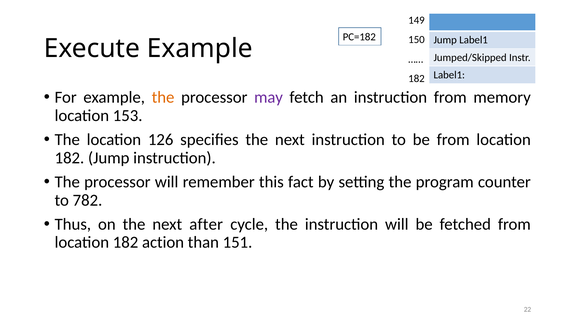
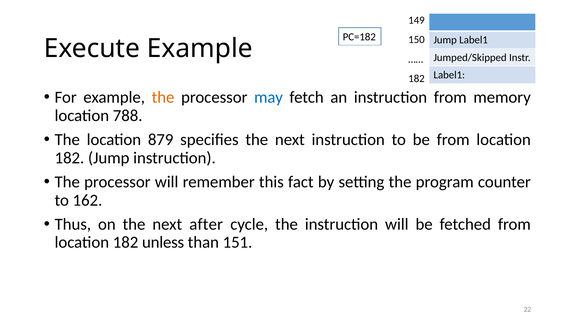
may colour: purple -> blue (269, 97)
153: 153 -> 788 (128, 115)
126: 126 -> 879 (161, 139)
782: 782 -> 162 (87, 200)
action: action -> unless (163, 242)
